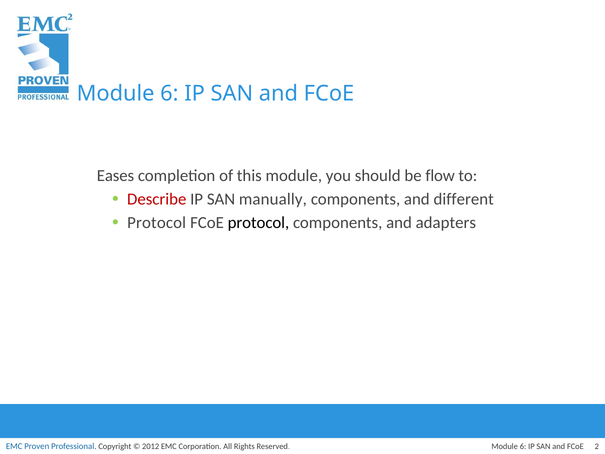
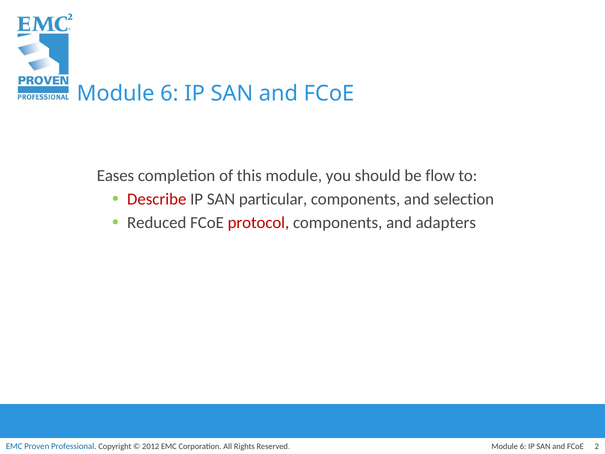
manually: manually -> particular (273, 199)
different: different -> selection (464, 199)
Protocol: Protocol -> Reduced (157, 223)
protocol colour: black -> red (258, 223)
